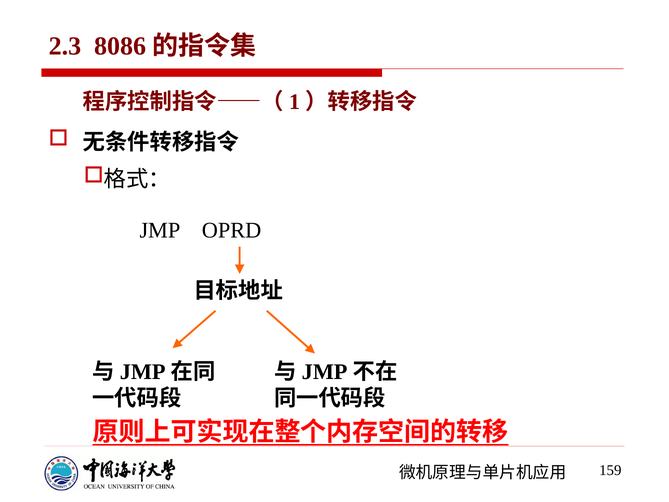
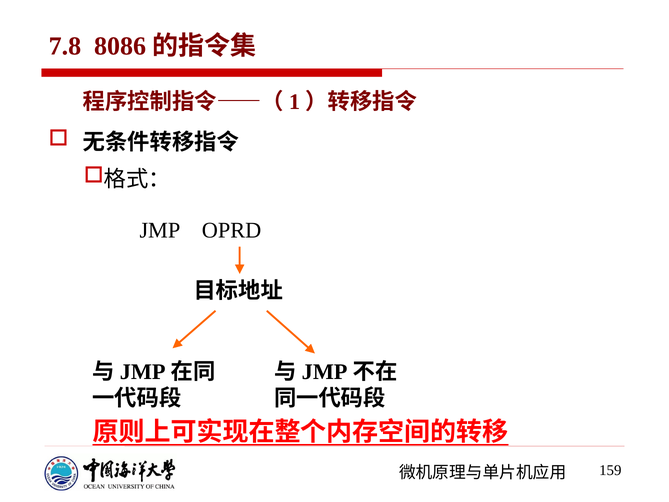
2.3: 2.3 -> 7.8 (65, 46)
